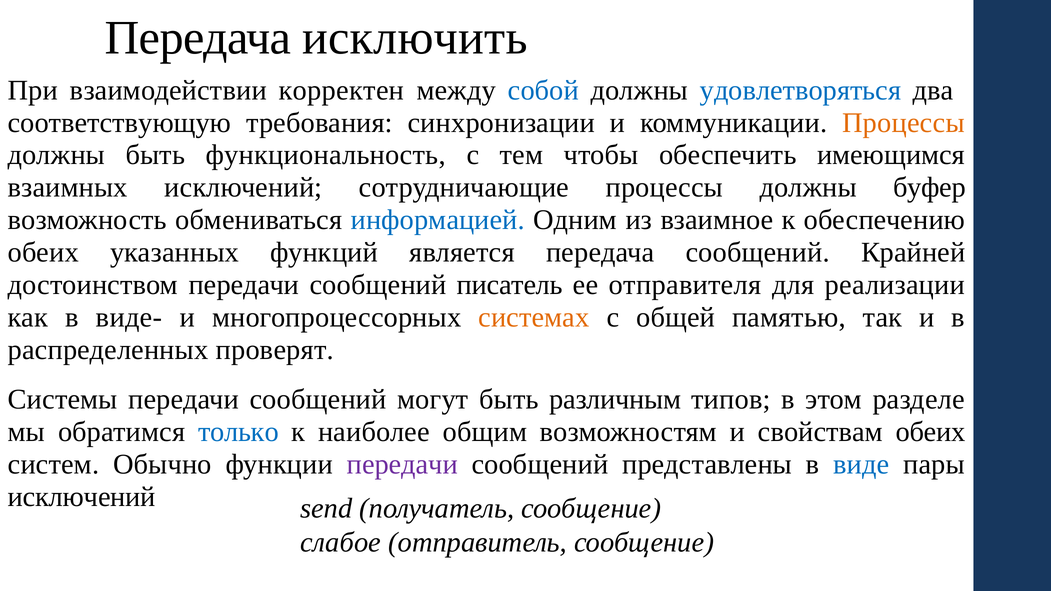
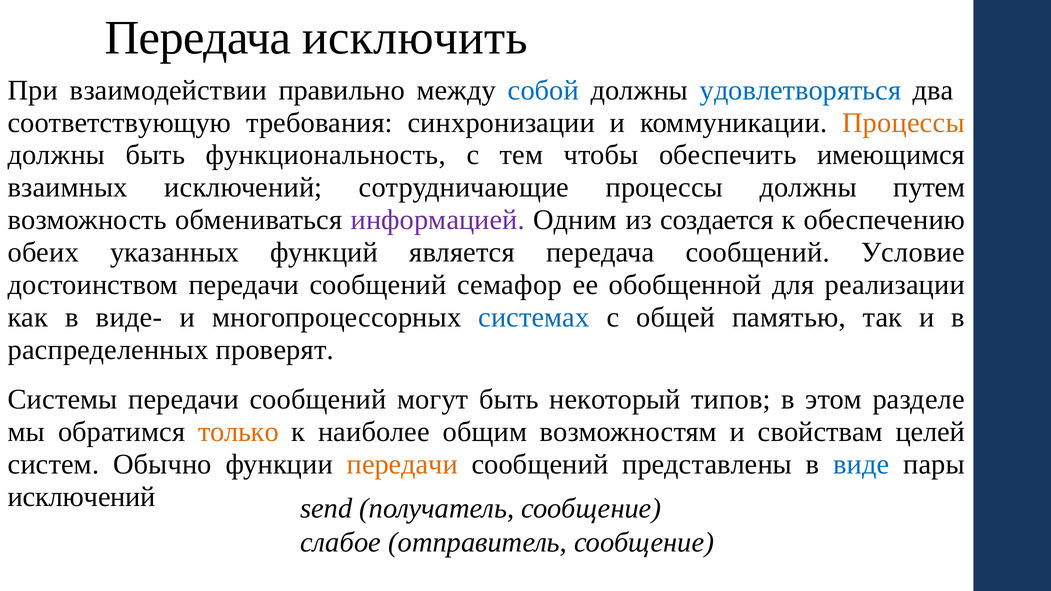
корректен: корректен -> правильно (342, 90)
буфер: буфер -> путем (929, 188)
информацией colour: blue -> purple (438, 220)
взаимное: взаимное -> создается (717, 220)
Крайней: Крайней -> Условие (913, 252)
писатель: писатель -> семафор (510, 285)
отправителя: отправителя -> обобщенной (685, 285)
системах colour: orange -> blue (534, 317)
различным: различным -> некоторый (615, 400)
только colour: blue -> orange (238, 432)
свойствам обеих: обеих -> целей (930, 432)
передачи colour: purple -> orange (402, 465)
